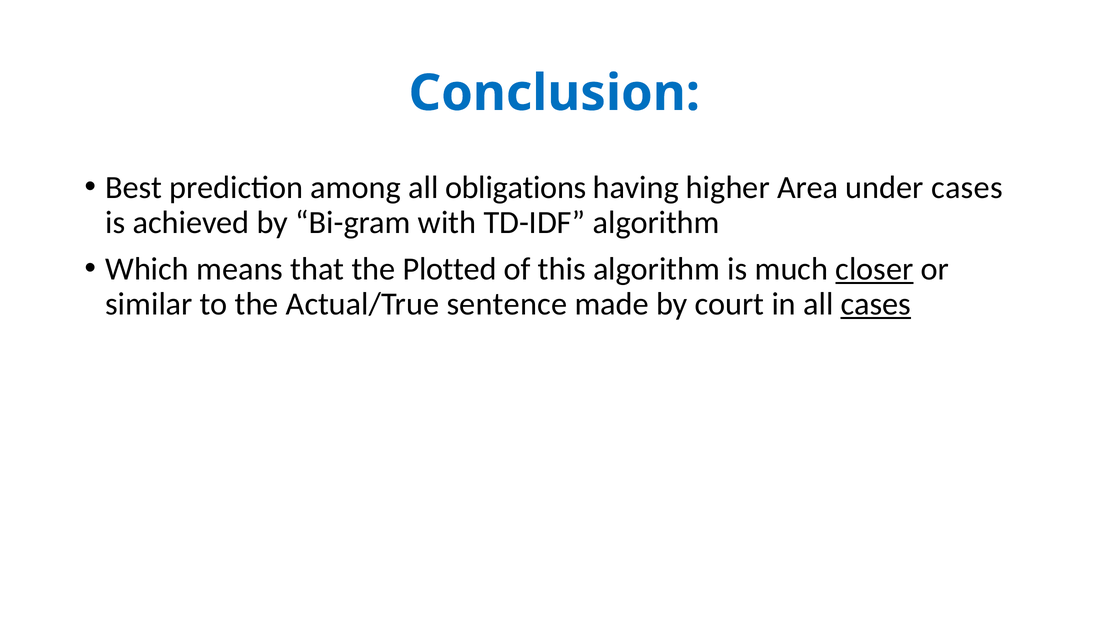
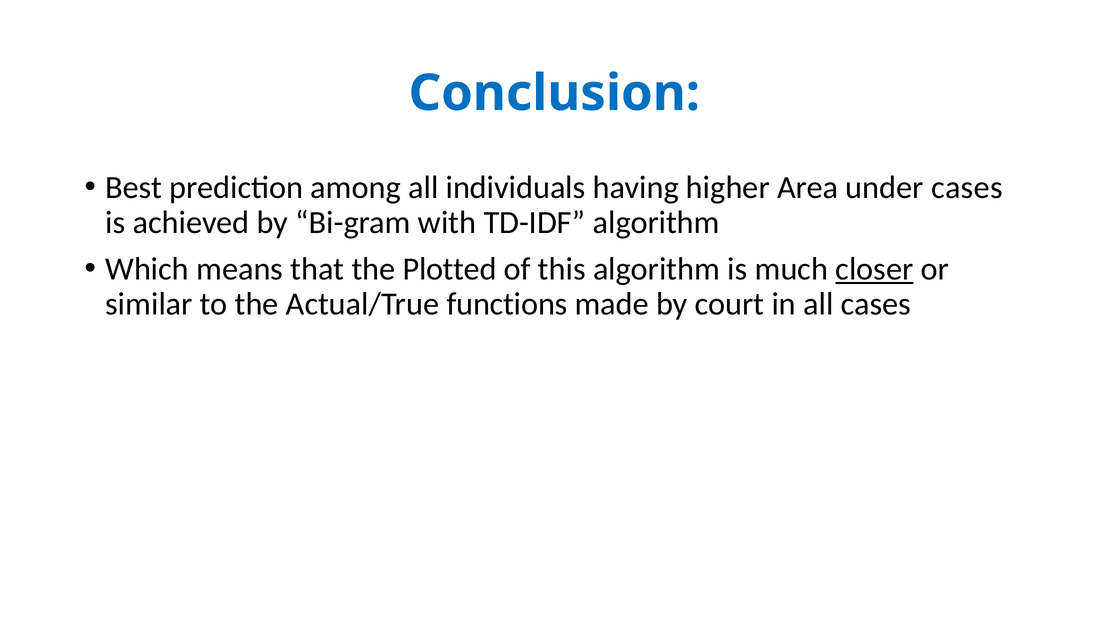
obligations: obligations -> individuals (516, 188)
sentence: sentence -> functions (507, 304)
cases underline: present -> none (876, 304)
